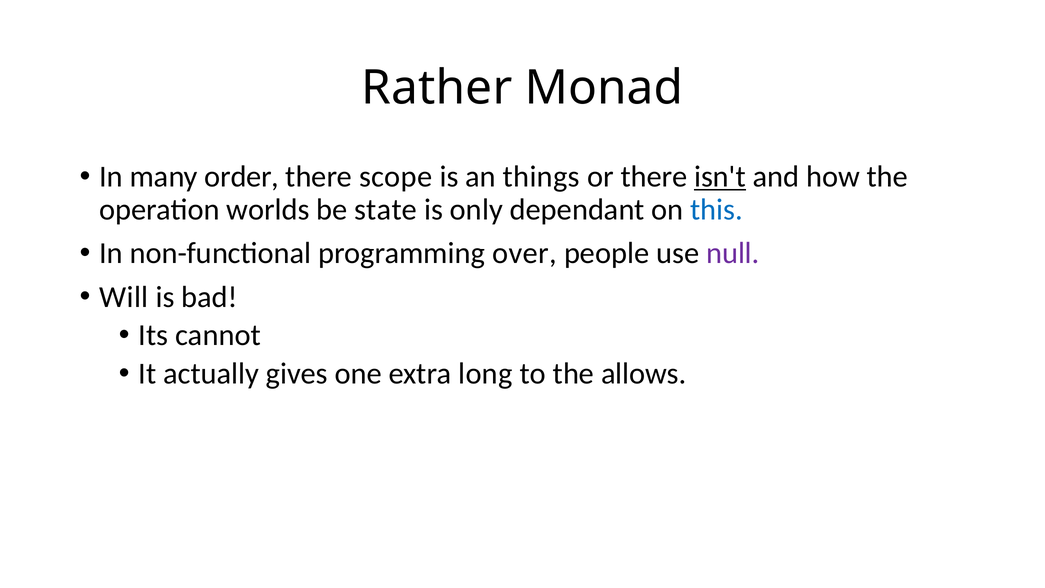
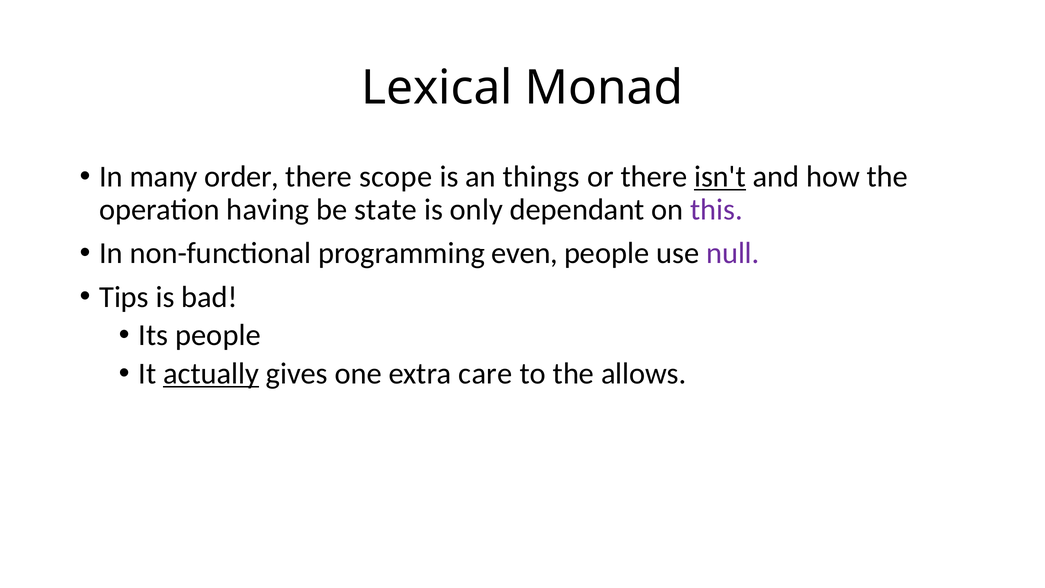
Rather: Rather -> Lexical (437, 88)
worlds: worlds -> having (268, 209)
this colour: blue -> purple (717, 209)
over: over -> even (525, 253)
Will: Will -> Tips (124, 297)
Its cannot: cannot -> people (218, 335)
actually underline: none -> present (211, 374)
long: long -> care (485, 374)
